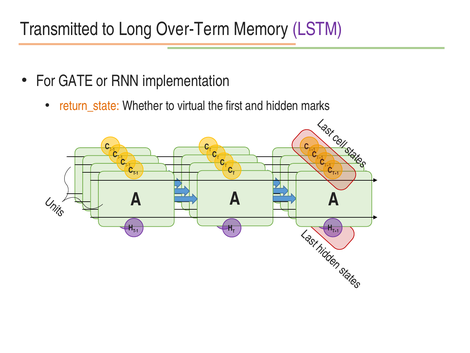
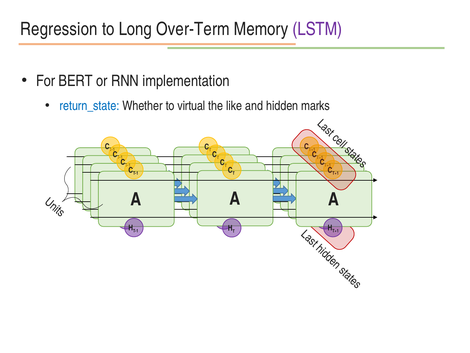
Transmitted: Transmitted -> Regression (59, 29)
GATE: GATE -> BERT (76, 81)
return_state colour: orange -> blue (89, 106)
first: first -> like (234, 106)
